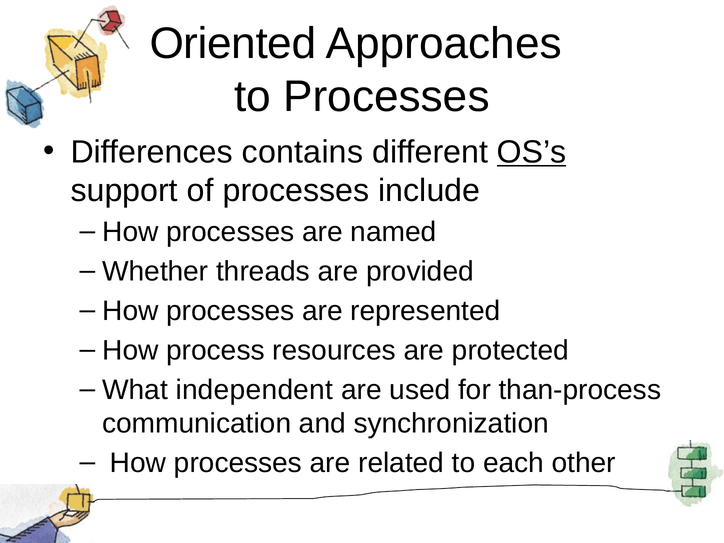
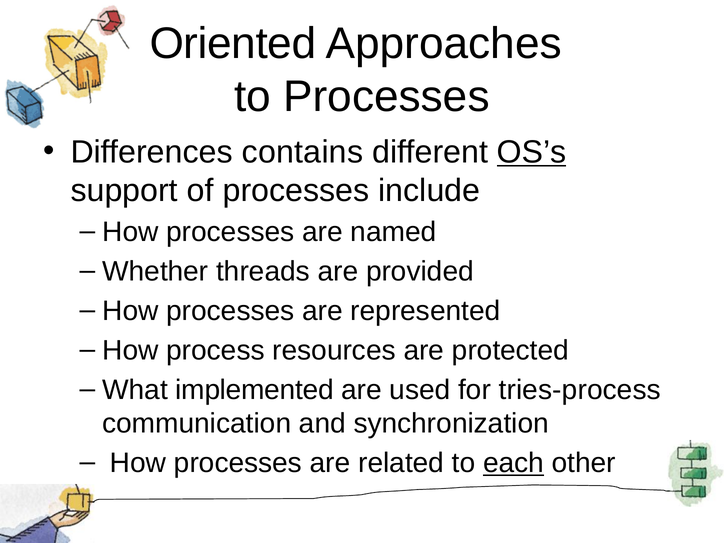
independent: independent -> implemented (255, 390)
than-process: than-process -> tries-process (580, 390)
each underline: none -> present (514, 463)
